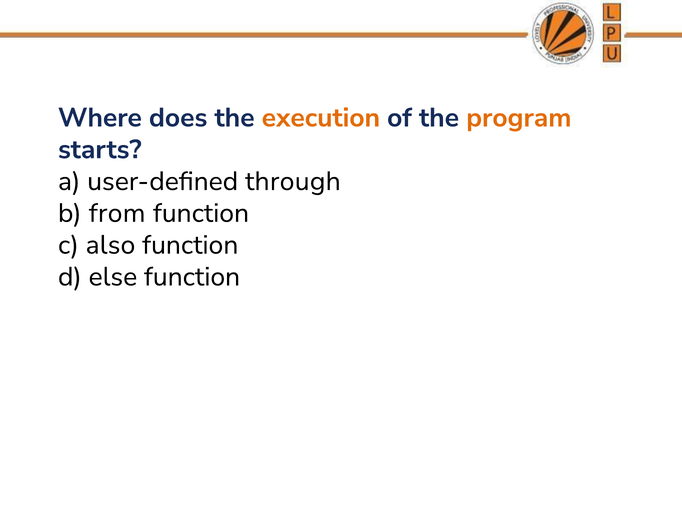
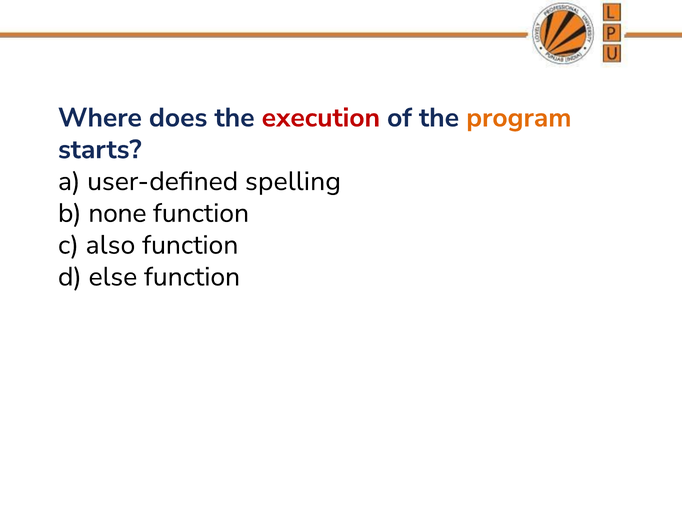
execution colour: orange -> red (321, 118)
through: through -> spelling (293, 181)
from: from -> none (117, 213)
